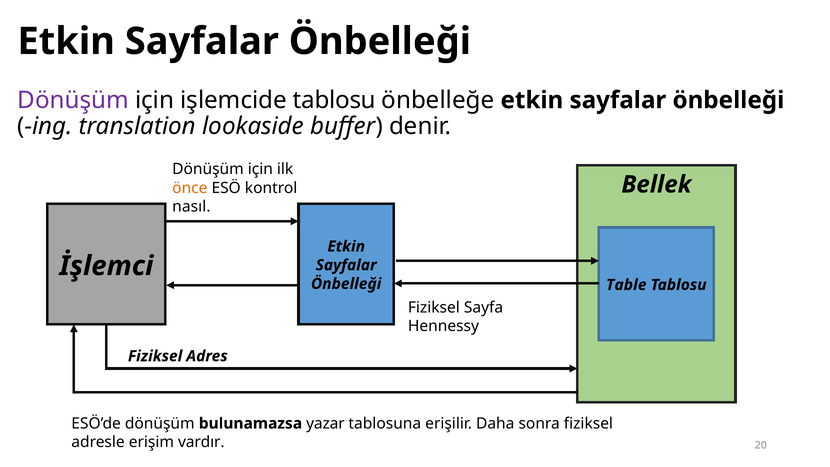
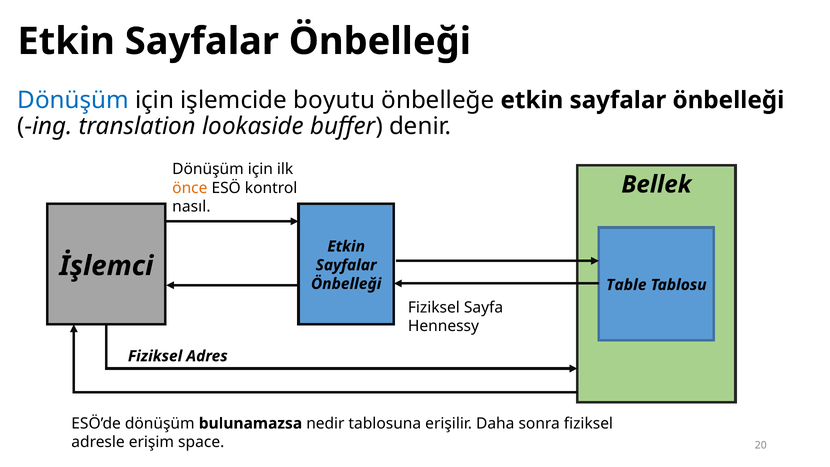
Dönüşüm colour: purple -> blue (73, 100)
işlemcide tablosu: tablosu -> boyutu (334, 100)
yazar: yazar -> nedir (325, 423)
vardır: vardır -> space (201, 442)
